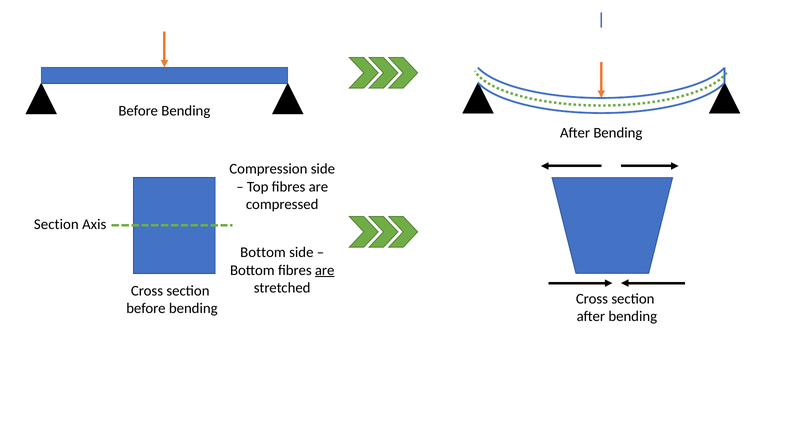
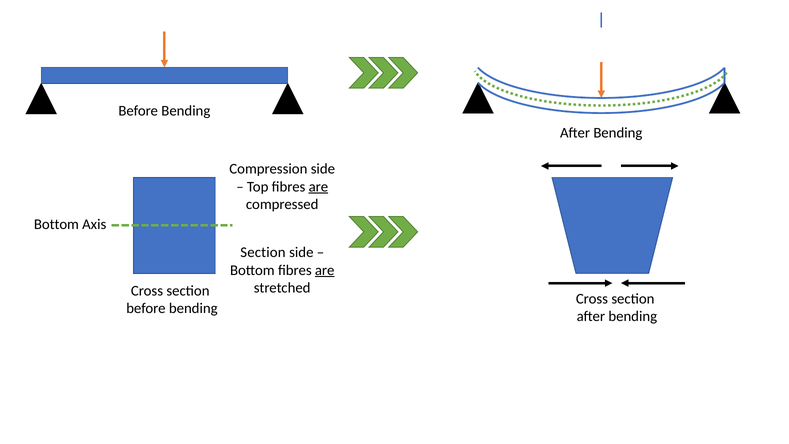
are underline: none -> present (318, 187)
Section: Section -> Bottom (56, 225)
Bottom: Bottom -> Section (263, 252)
